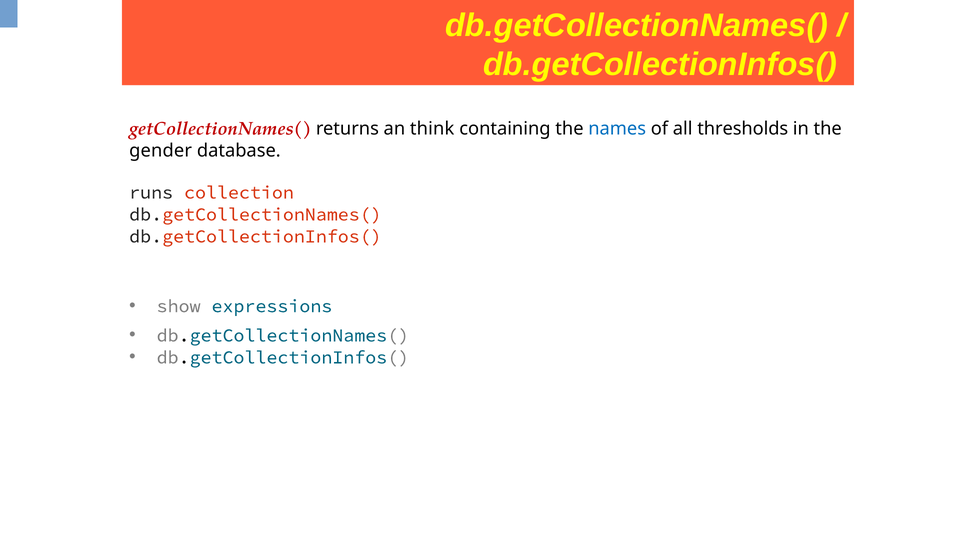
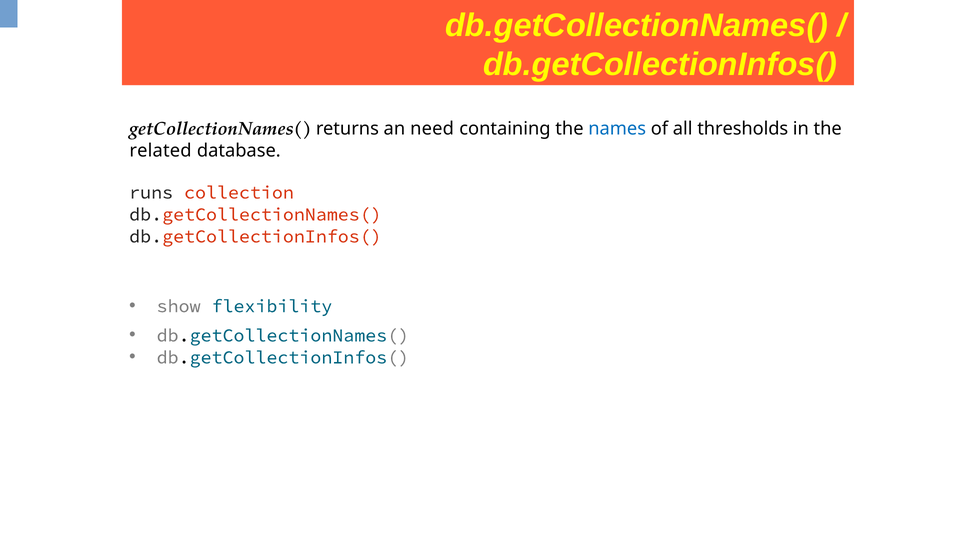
getCollectionNames( colour: red -> black (220, 129)
think: think -> need (432, 129)
gender: gender -> related (161, 151)
expressions: expressions -> flexibility (272, 306)
